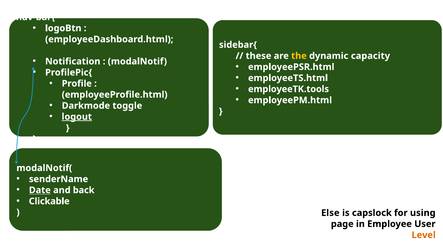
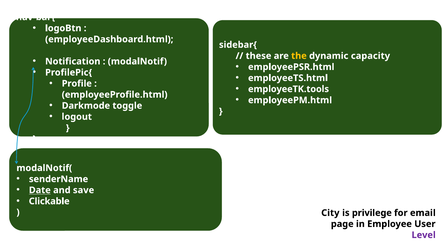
logout underline: present -> none (77, 117)
back: back -> save (84, 190)
Else: Else -> City (330, 213)
capslock: capslock -> privilege (372, 213)
using: using -> email (423, 213)
Level colour: orange -> purple (424, 235)
